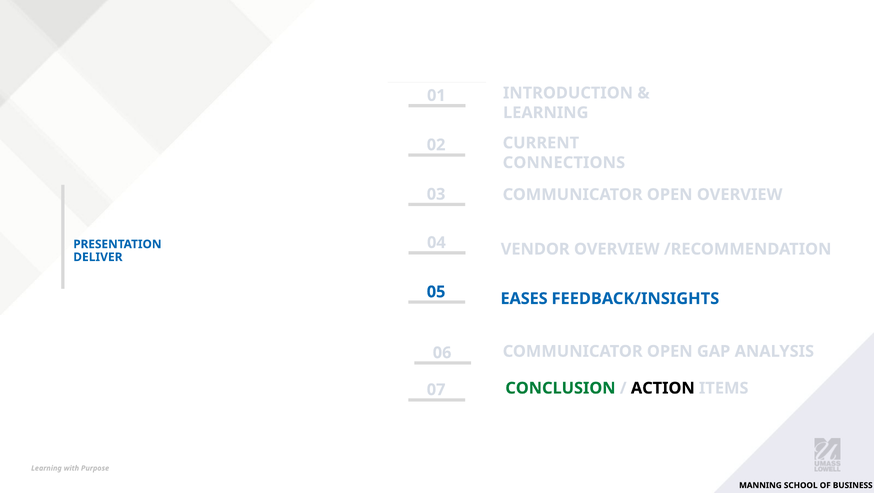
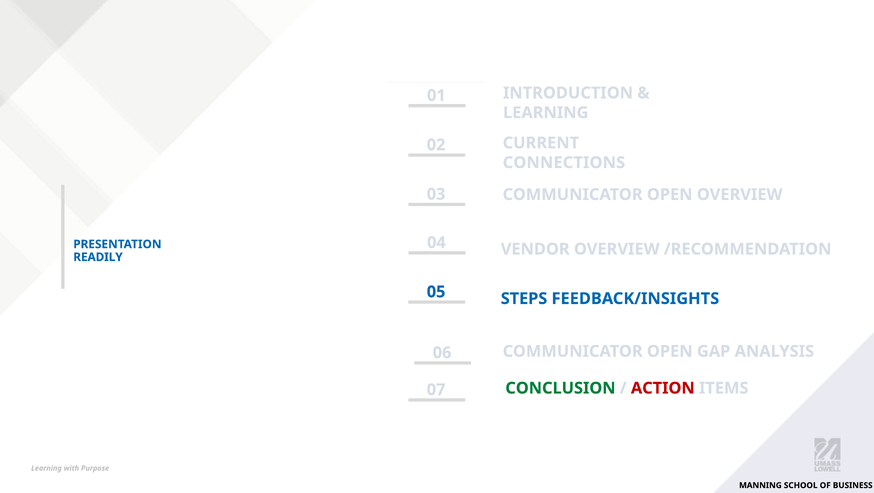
DELIVER: DELIVER -> READILY (98, 257)
EASES: EASES -> STEPS (524, 299)
ACTION colour: black -> red (663, 388)
